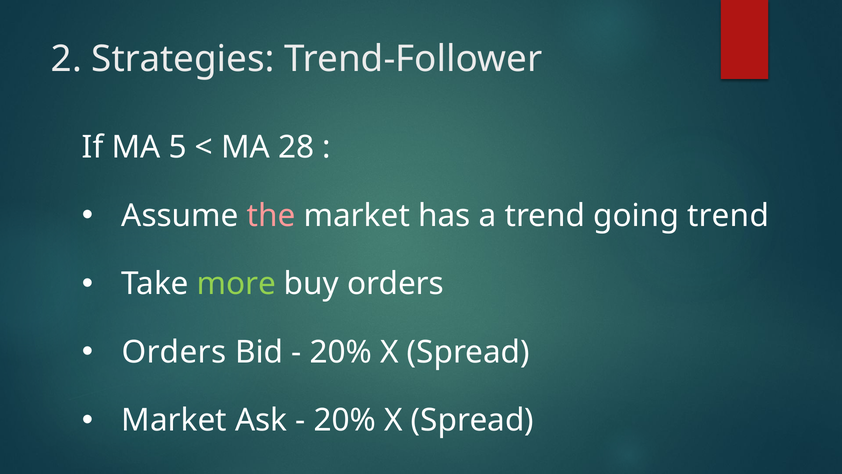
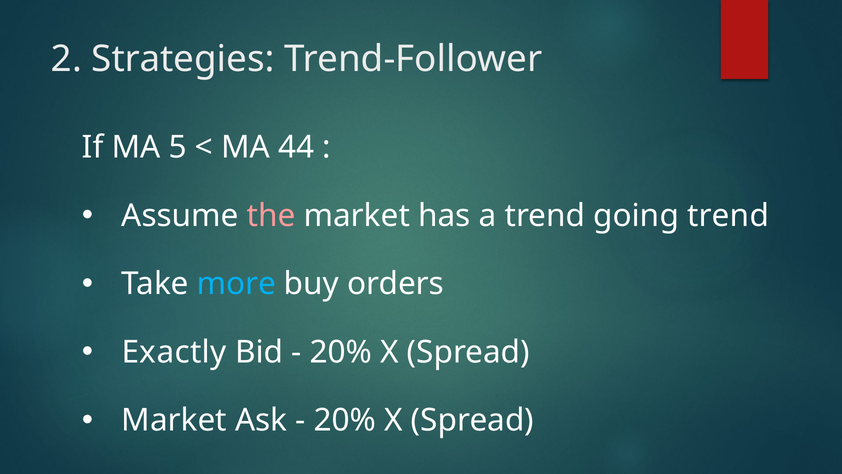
28: 28 -> 44 (296, 147)
more colour: light green -> light blue (236, 284)
Orders: Orders -> Exactly (174, 352)
